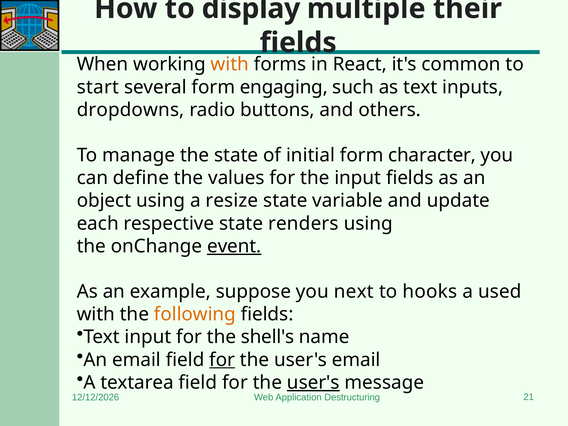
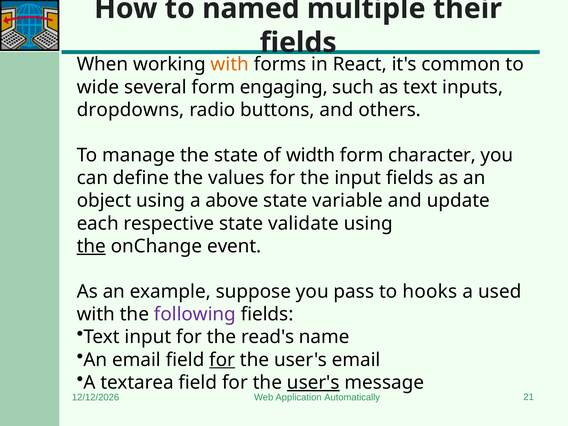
display: display -> named (251, 9)
start: start -> wide (98, 87)
initial: initial -> width (311, 155)
resize: resize -> above (232, 201)
renders: renders -> validate (303, 223)
the underline: none -> present (91, 246)
event underline: present -> none (234, 246)
next: next -> pass (354, 292)
following colour: orange -> purple (195, 314)
shell's: shell's -> read's (268, 337)
Destructuring: Destructuring -> Automatically (352, 397)
